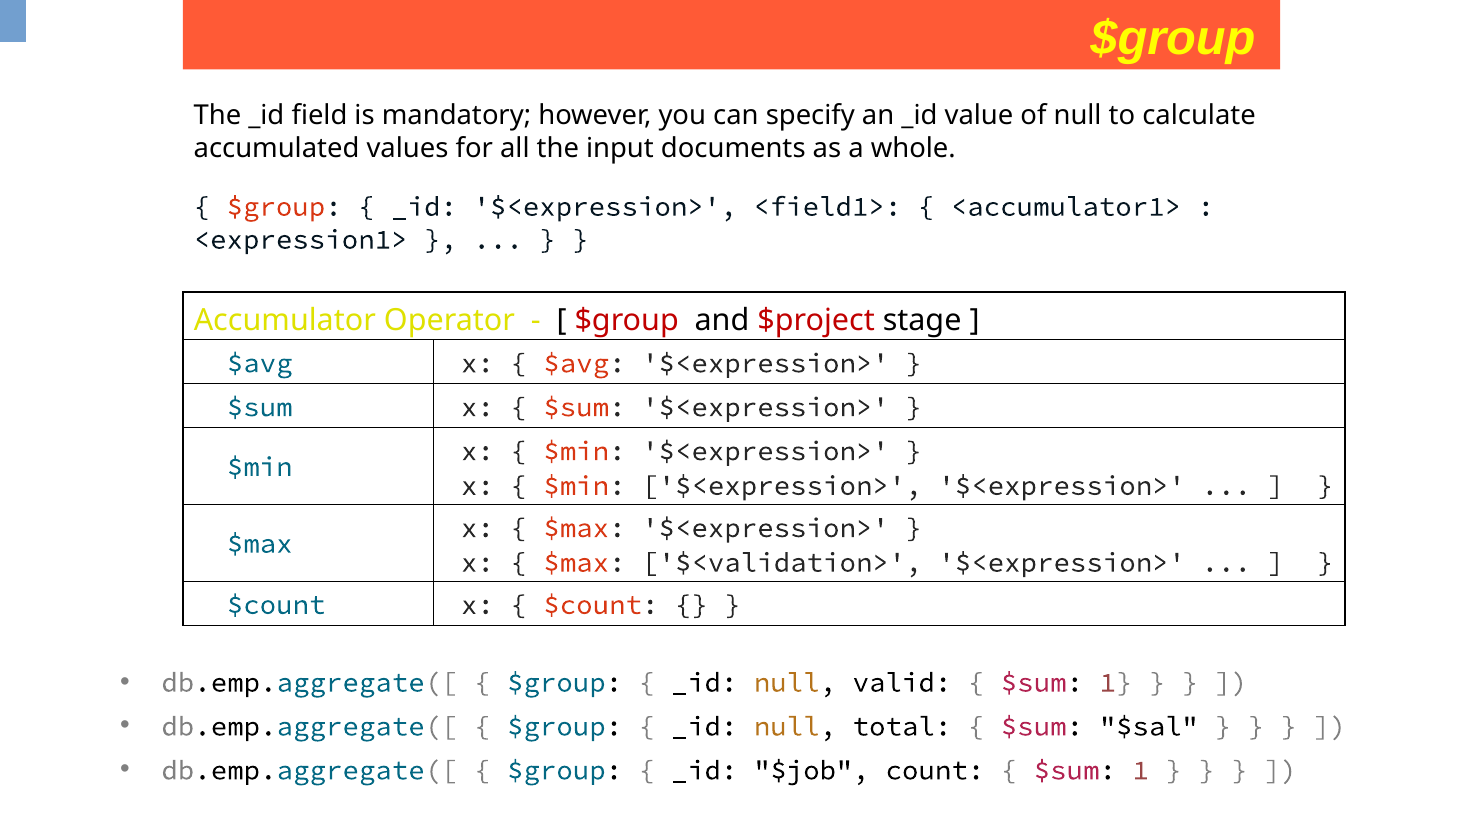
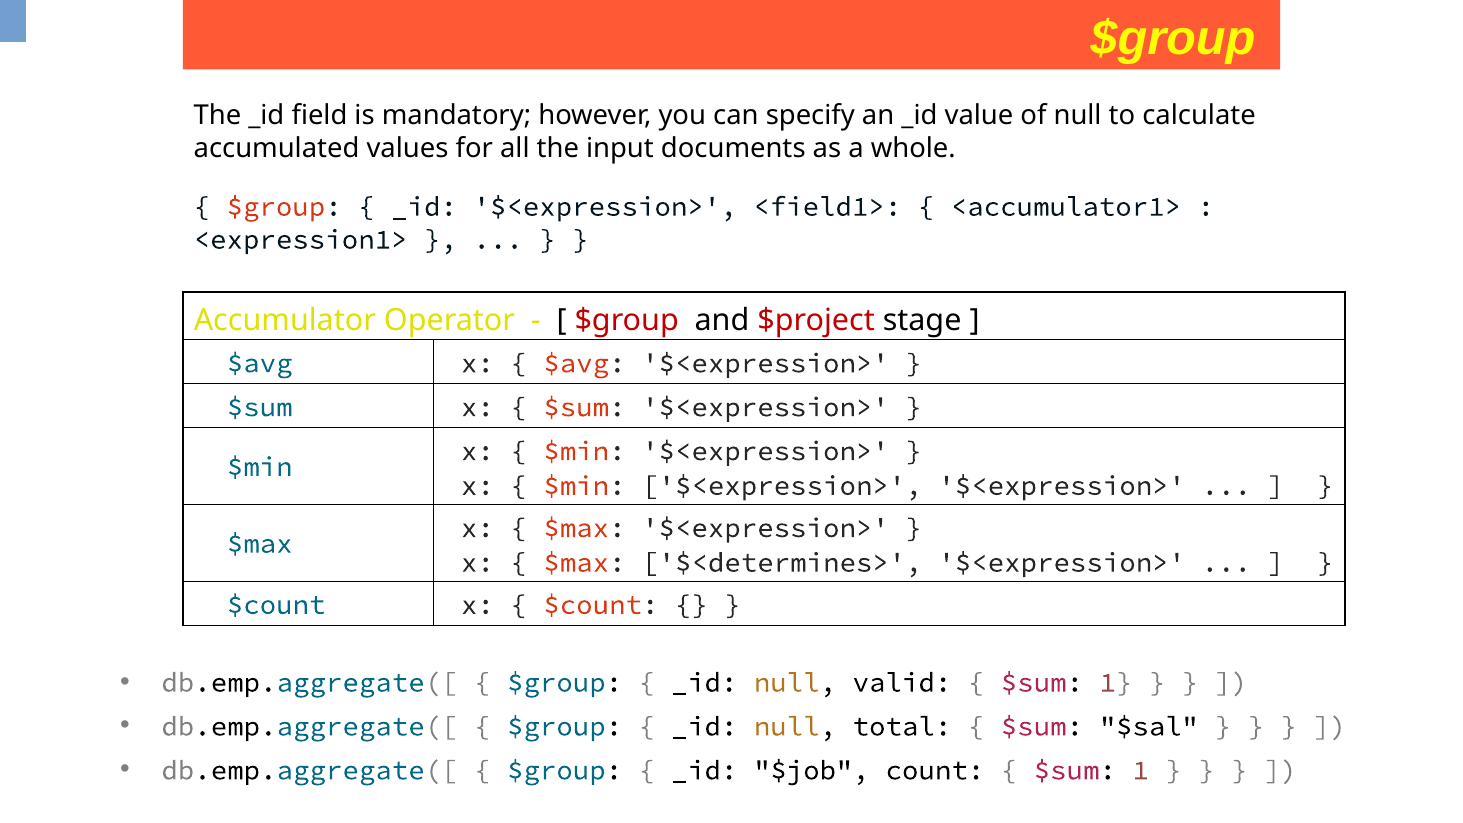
$<validation>: $<validation> -> $<determines> (782, 563)
